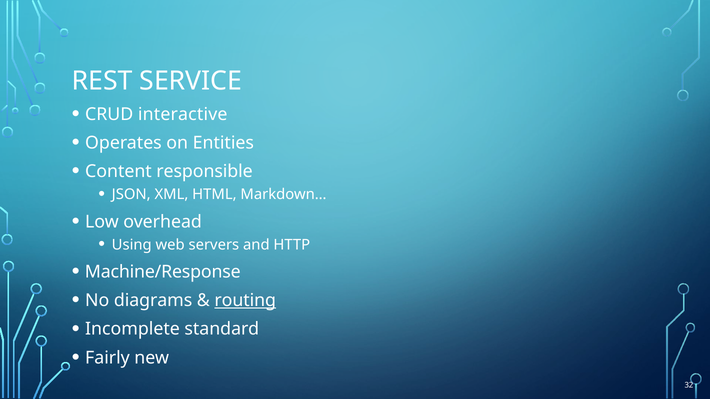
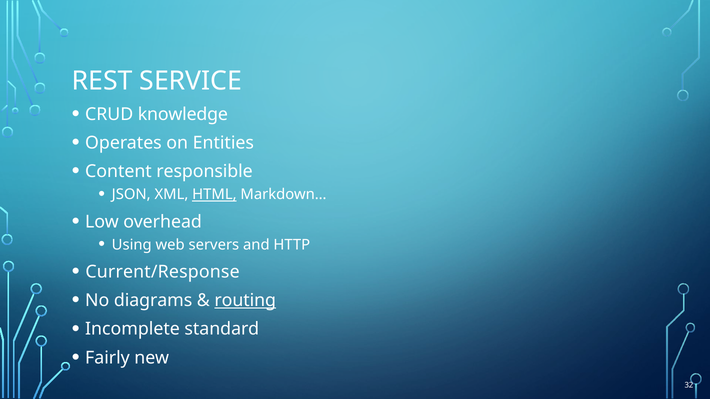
interactive: interactive -> knowledge (183, 114)
HTML underline: none -> present (214, 195)
Machine/Response: Machine/Response -> Current/Response (163, 272)
